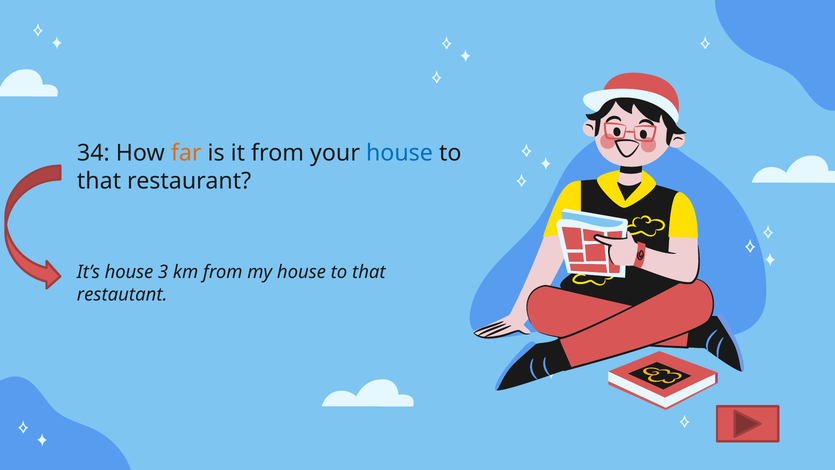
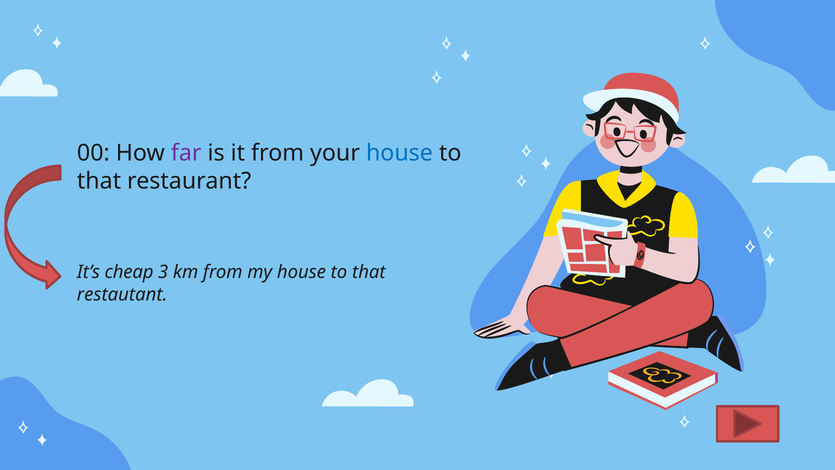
34: 34 -> 00 (93, 153)
far colour: orange -> purple (186, 153)
It’s house: house -> cheap (129, 272)
